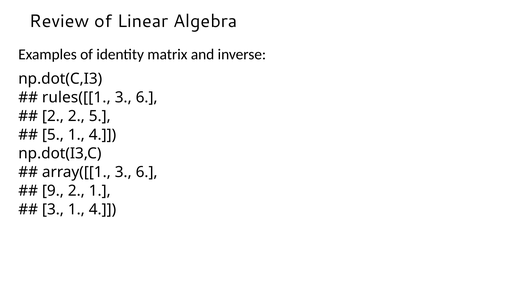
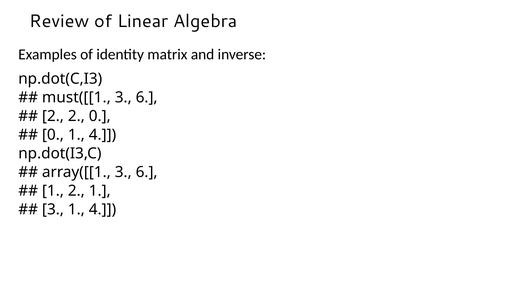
rules([[1: rules([[1 -> must([[1 (76, 97)
2 5: 5 -> 0 (100, 116)
5: 5 -> 0 (53, 135)
9: 9 -> 1 (53, 191)
